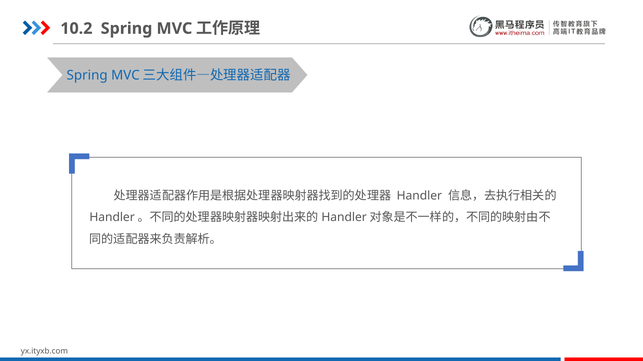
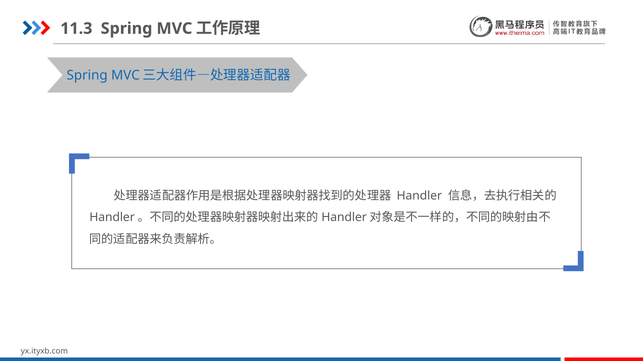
10.2: 10.2 -> 11.3 (76, 29)
